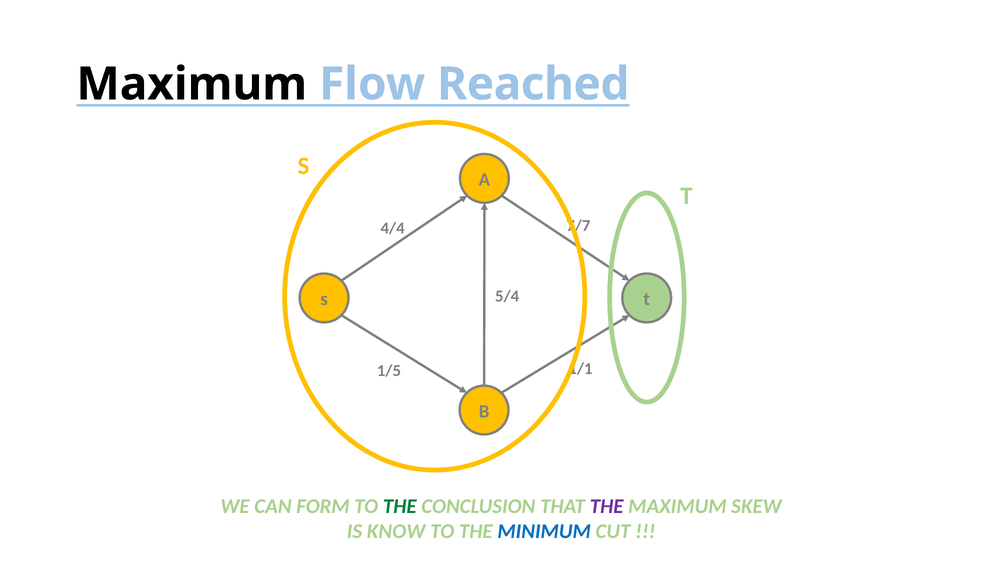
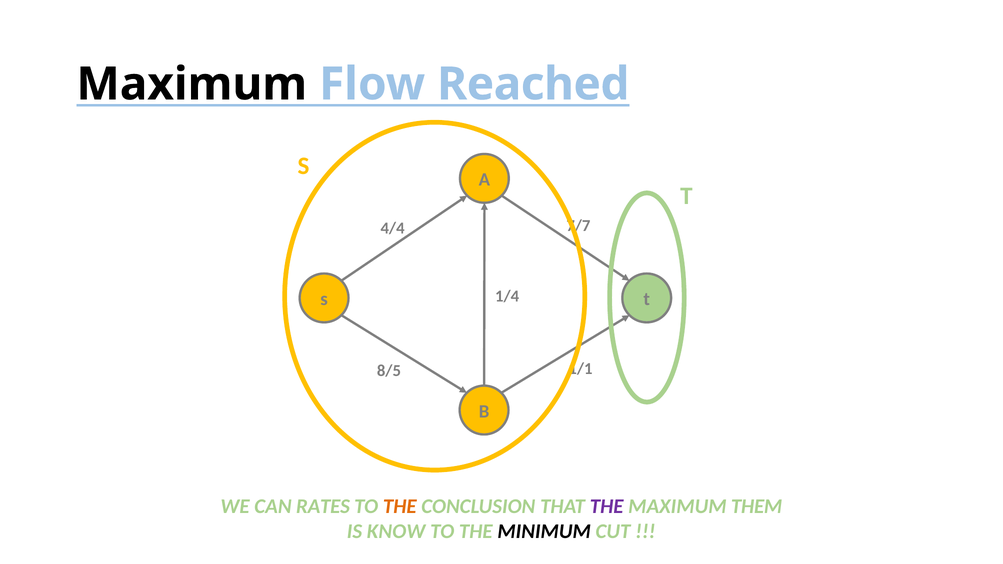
5/4: 5/4 -> 1/4 (507, 296)
1/5: 1/5 -> 8/5 (389, 371)
FORM: FORM -> RATES (323, 506)
THE colour: green -> orange (400, 506)
SKEW: SKEW -> THEM (757, 506)
MINIMUM colour: blue -> black (544, 531)
